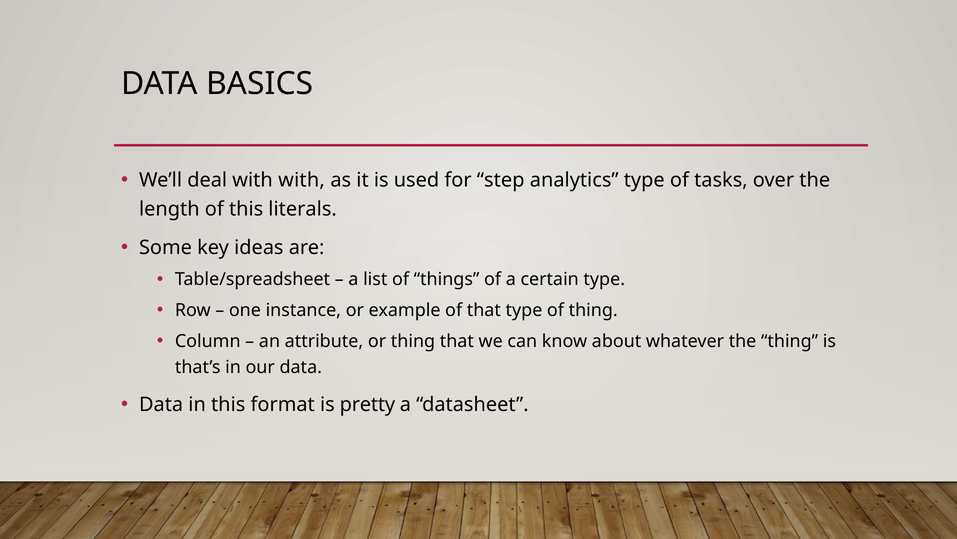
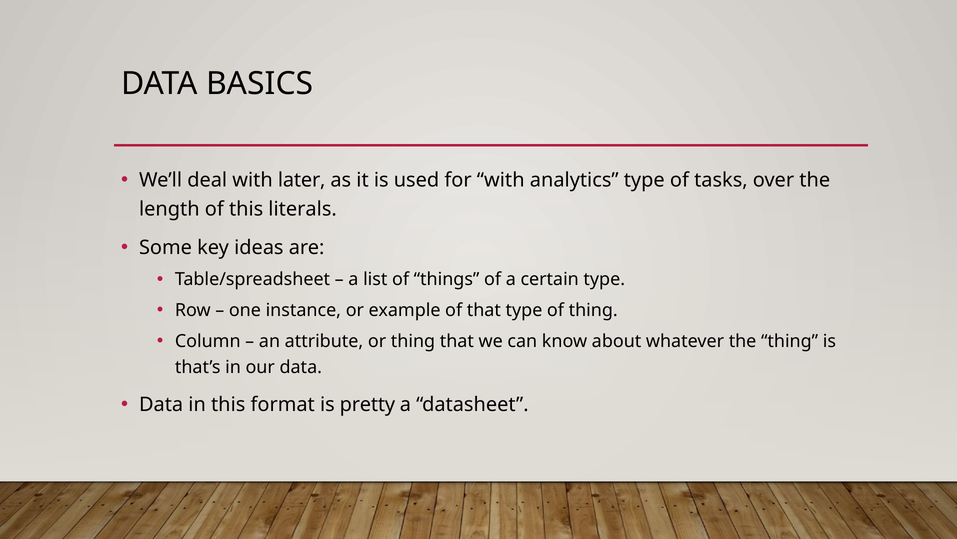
with with: with -> later (302, 180)
for step: step -> with (501, 180)
